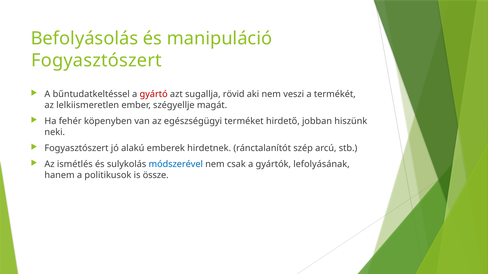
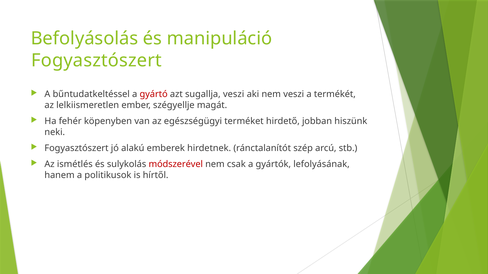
sugallja rövid: rövid -> veszi (234, 94)
módszerével colour: blue -> red (176, 165)
össze: össze -> hírtől (156, 176)
